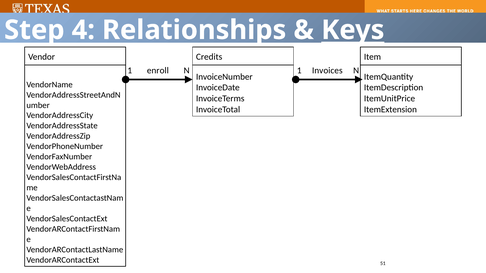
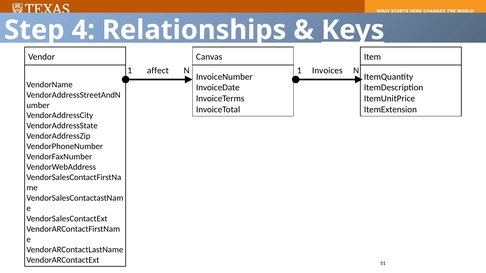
Credits: Credits -> Canvas (209, 57)
enroll: enroll -> affect (158, 70)
